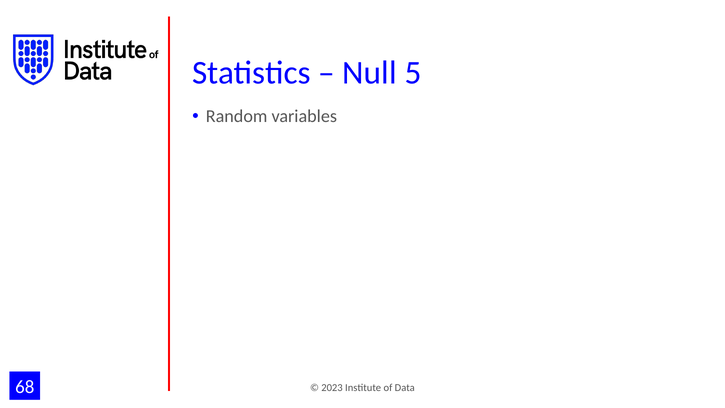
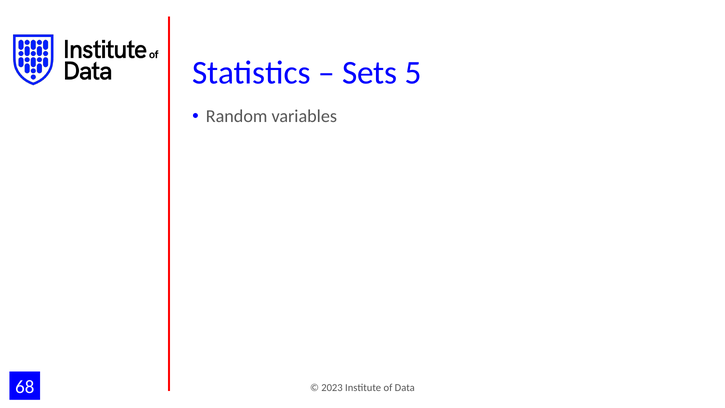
Null: Null -> Sets (370, 73)
